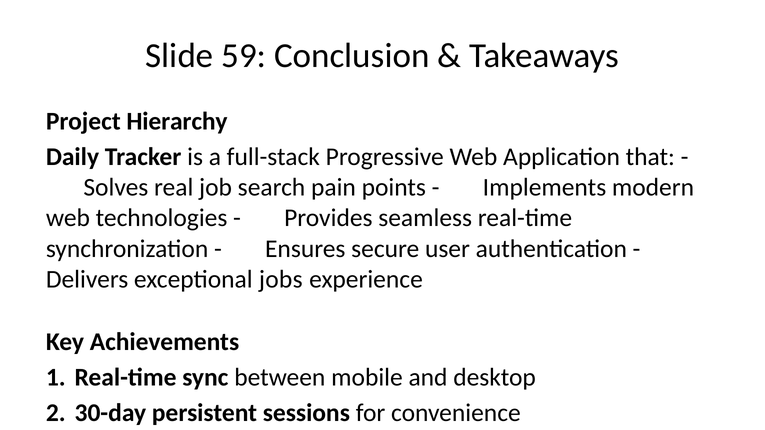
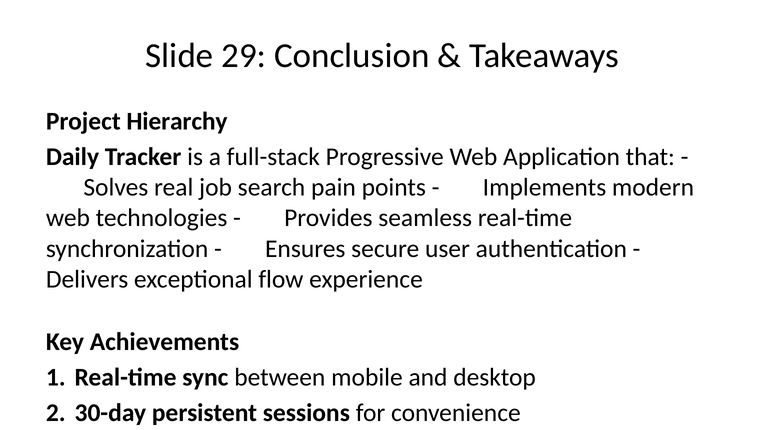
59: 59 -> 29 (244, 56)
jobs: jobs -> flow (281, 279)
